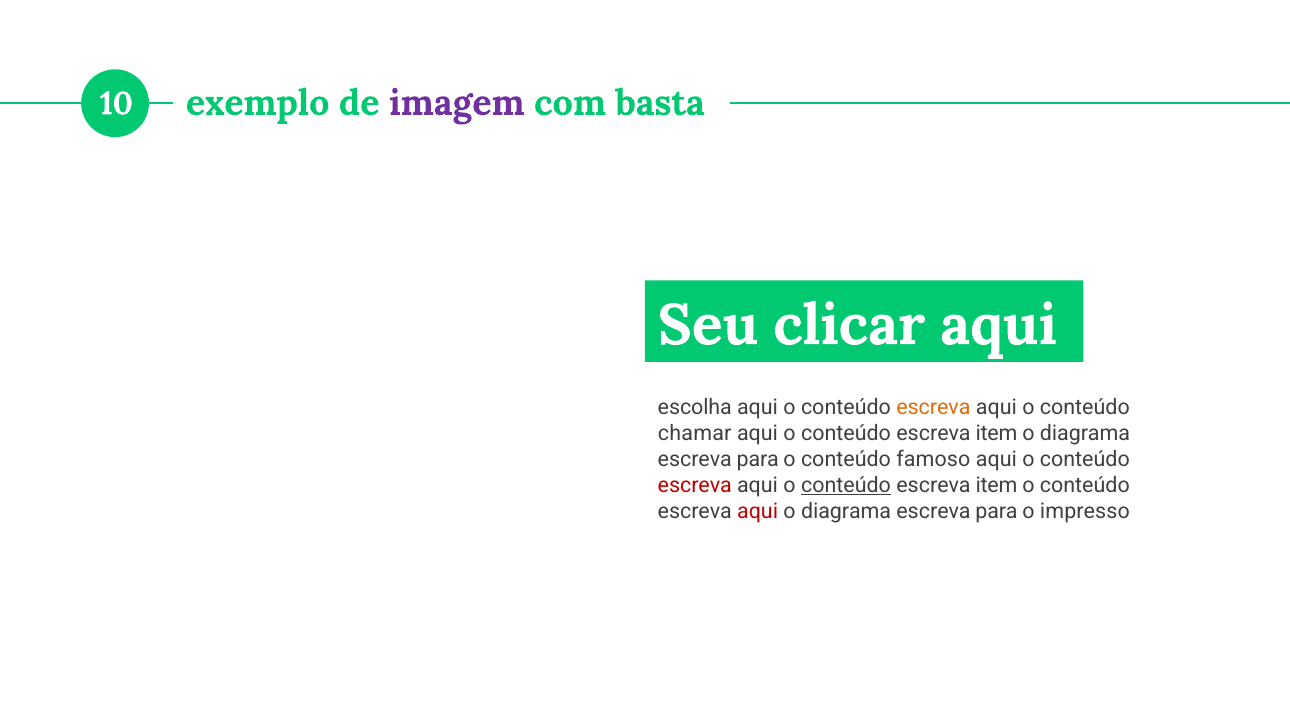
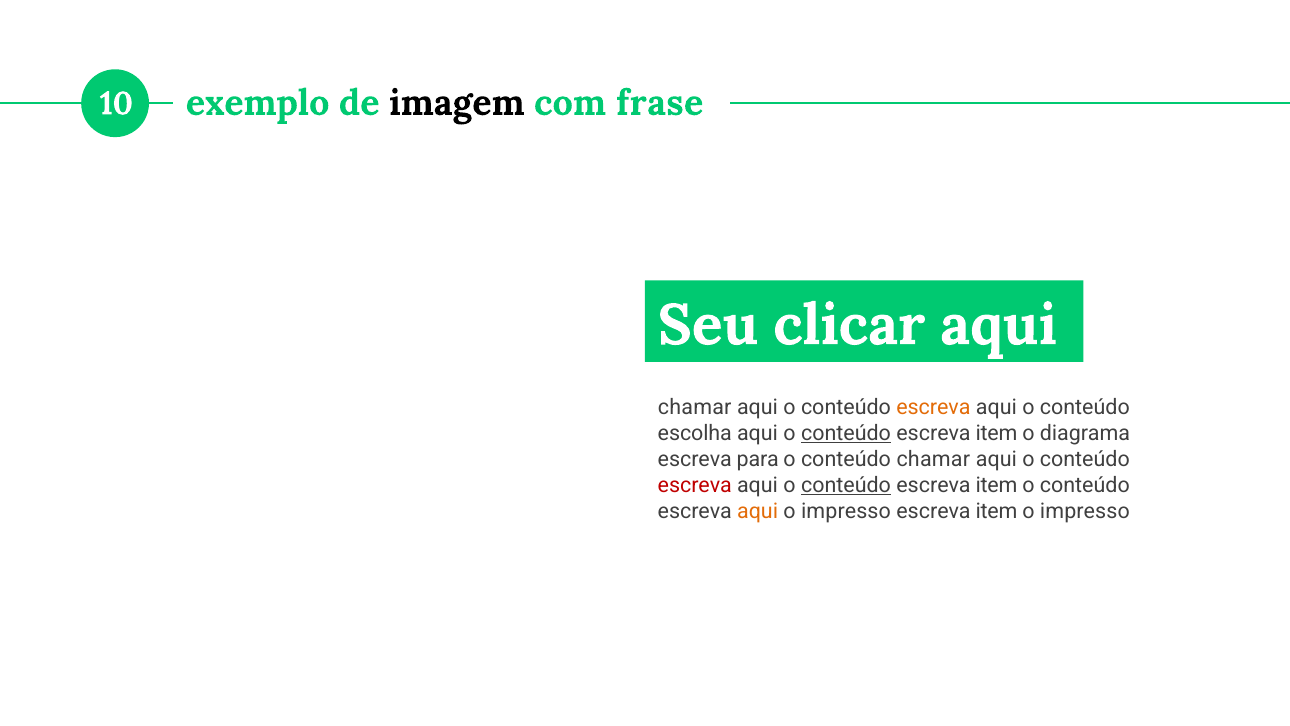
imagem colour: purple -> black (457, 103)
basta: basta -> frase (660, 103)
escolha: escolha -> chamar (695, 408)
chamar: chamar -> escolha (695, 433)
conteúdo underline: none -> present (846, 433)
conteúdo famoso: famoso -> chamar (933, 459)
aqui colour: red -> orange (758, 511)
diagrama: diagrama -> impresso (846, 511)
para: para -> item (996, 511)
